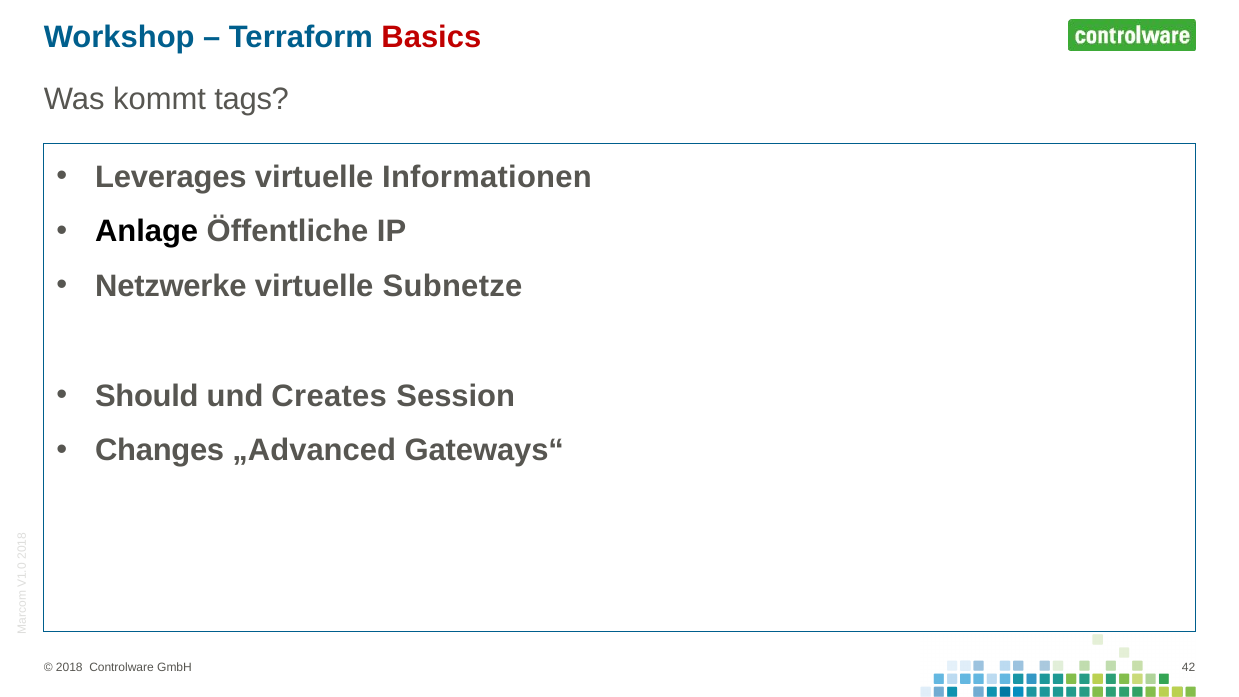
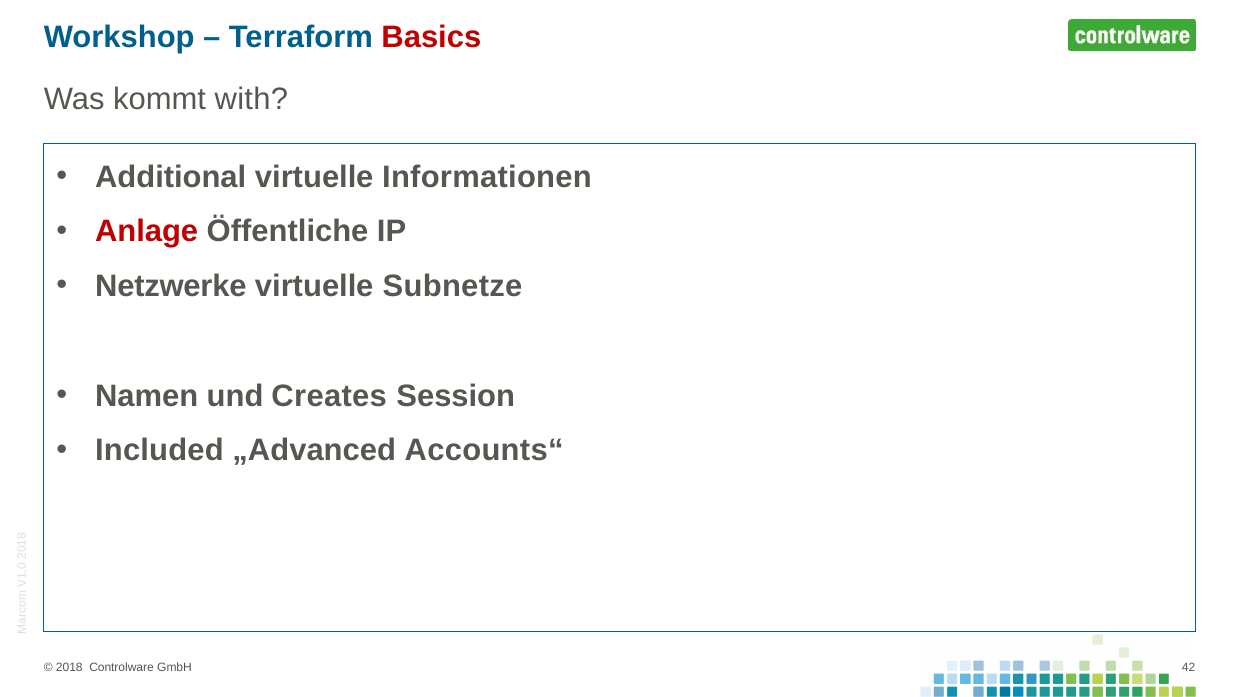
tags: tags -> with (251, 99)
Leverages: Leverages -> Additional (171, 177)
Anlage colour: black -> red (147, 232)
Should: Should -> Namen (147, 396)
Changes: Changes -> Included (159, 451)
Gateways“: Gateways“ -> Accounts“ (484, 451)
